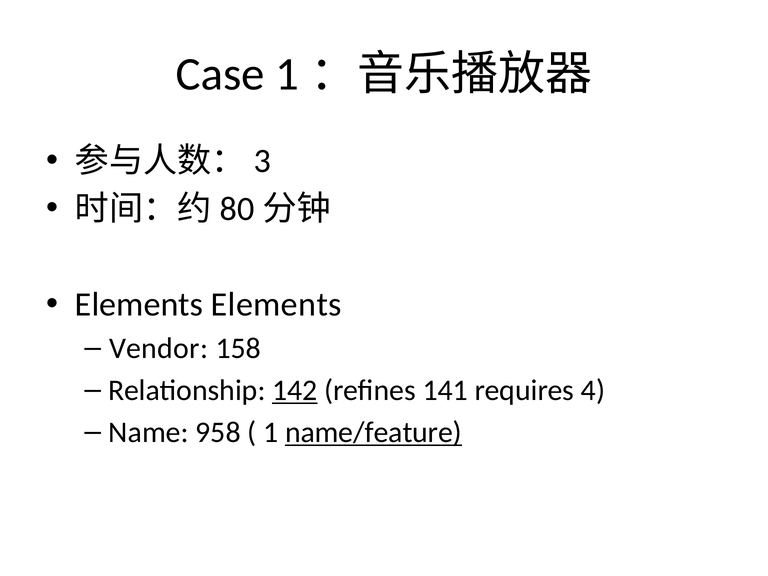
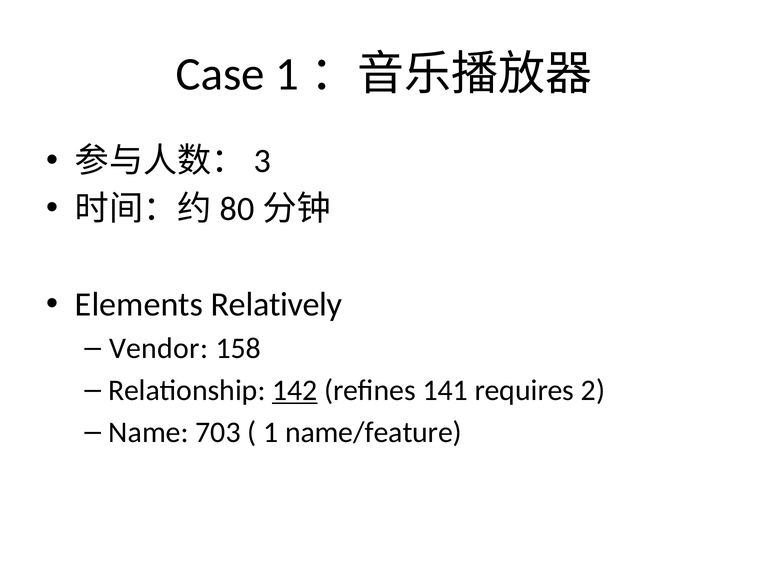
Elements Elements: Elements -> Relatively (277, 305)
4: 4 -> 2 (593, 390)
958: 958 -> 703 (218, 432)
name/feature underline: present -> none (374, 432)
